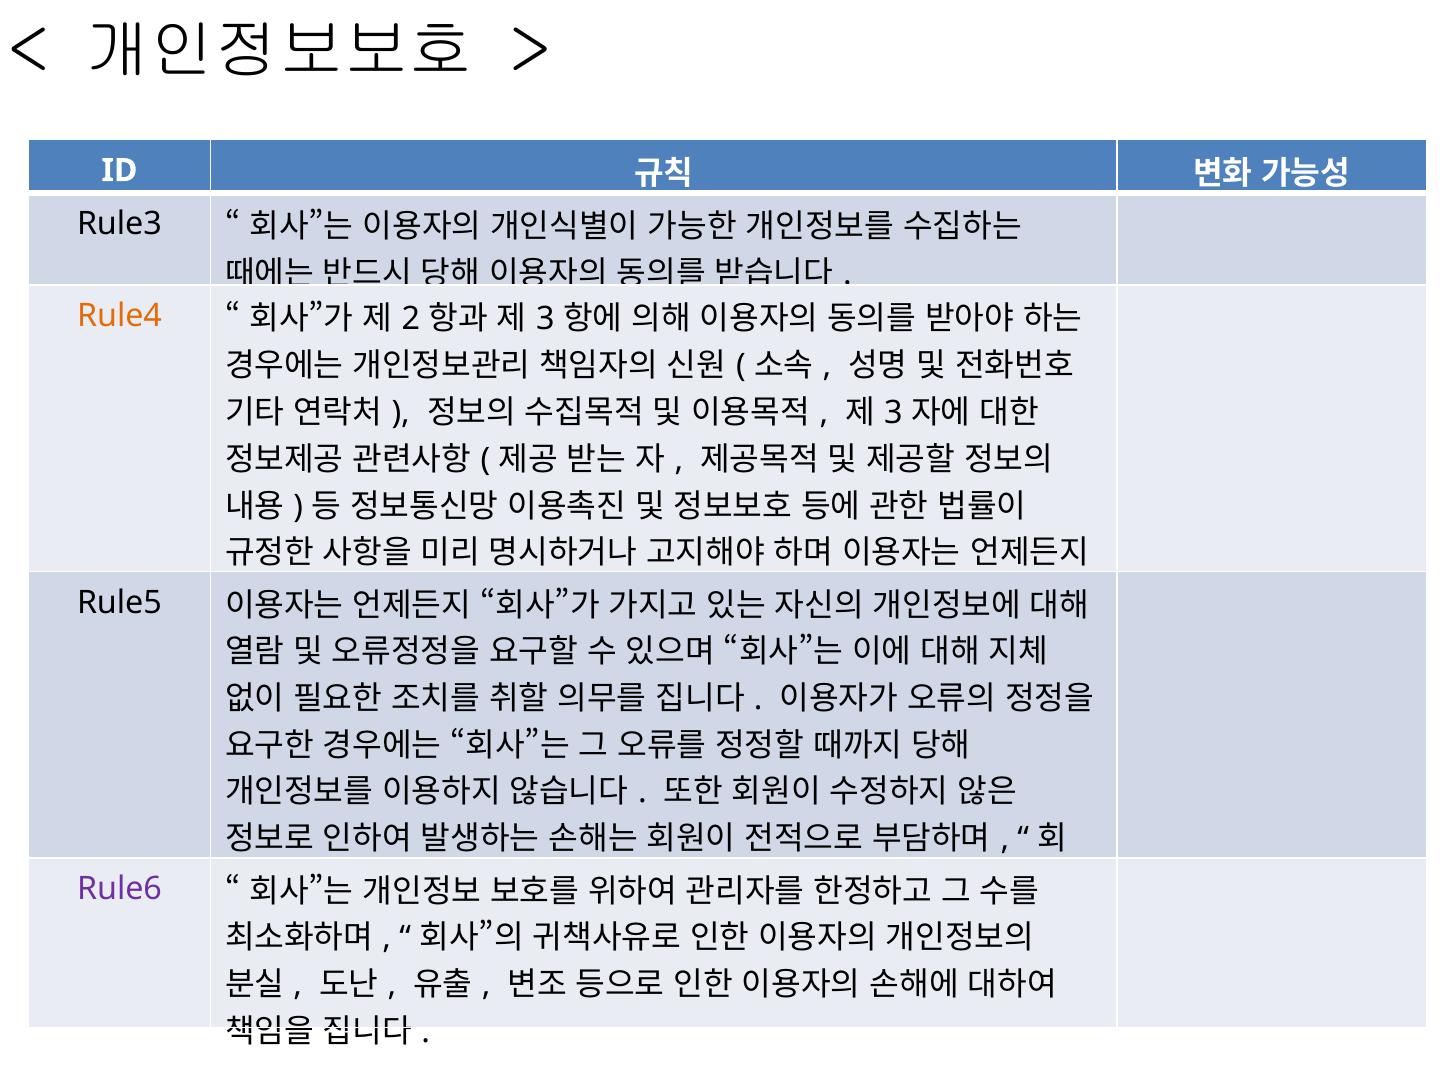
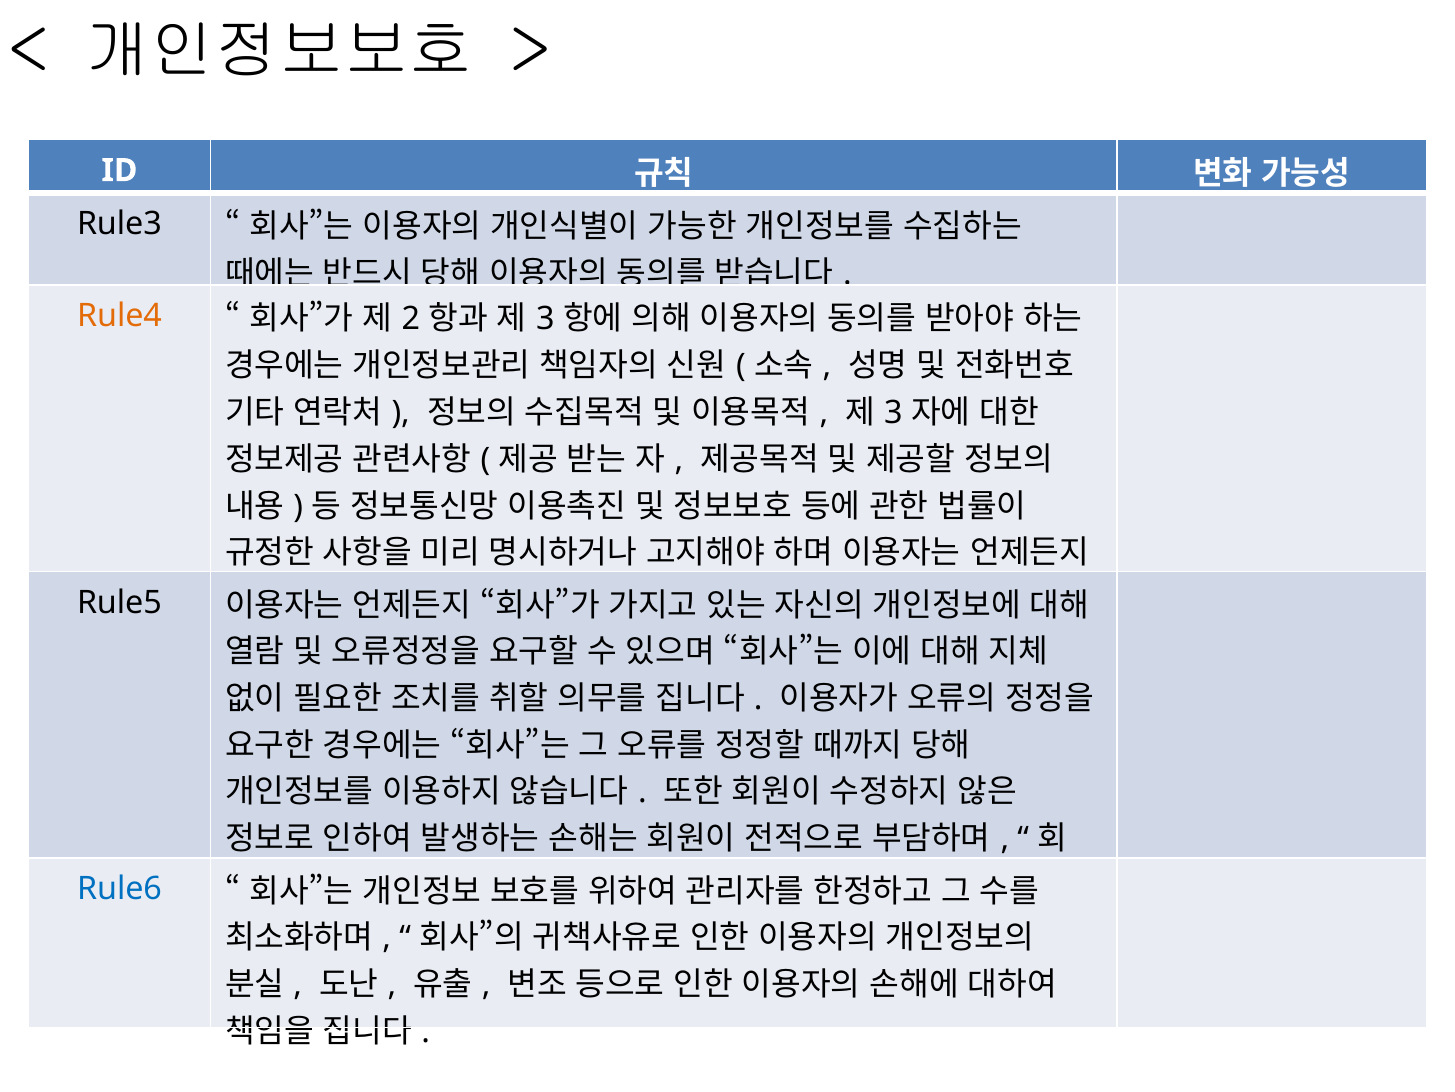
Rule6 colour: purple -> blue (119, 888)
